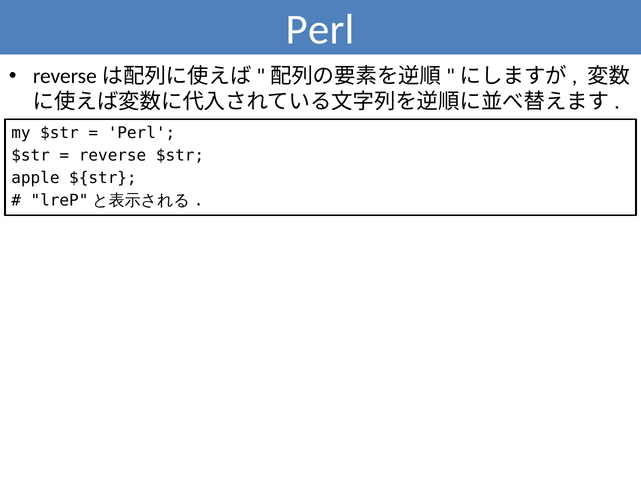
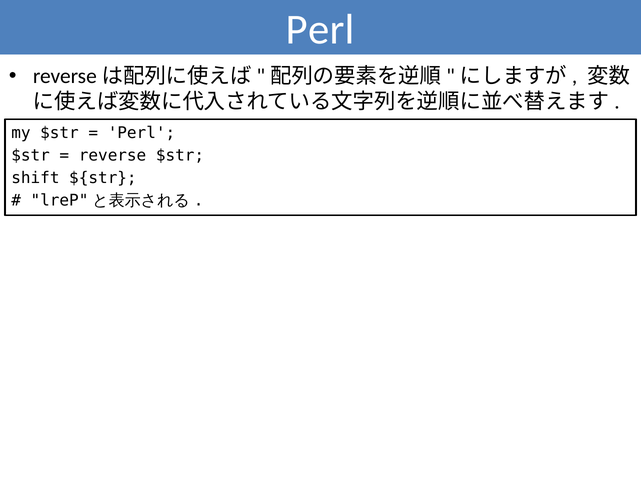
apple: apple -> shift (35, 178)
